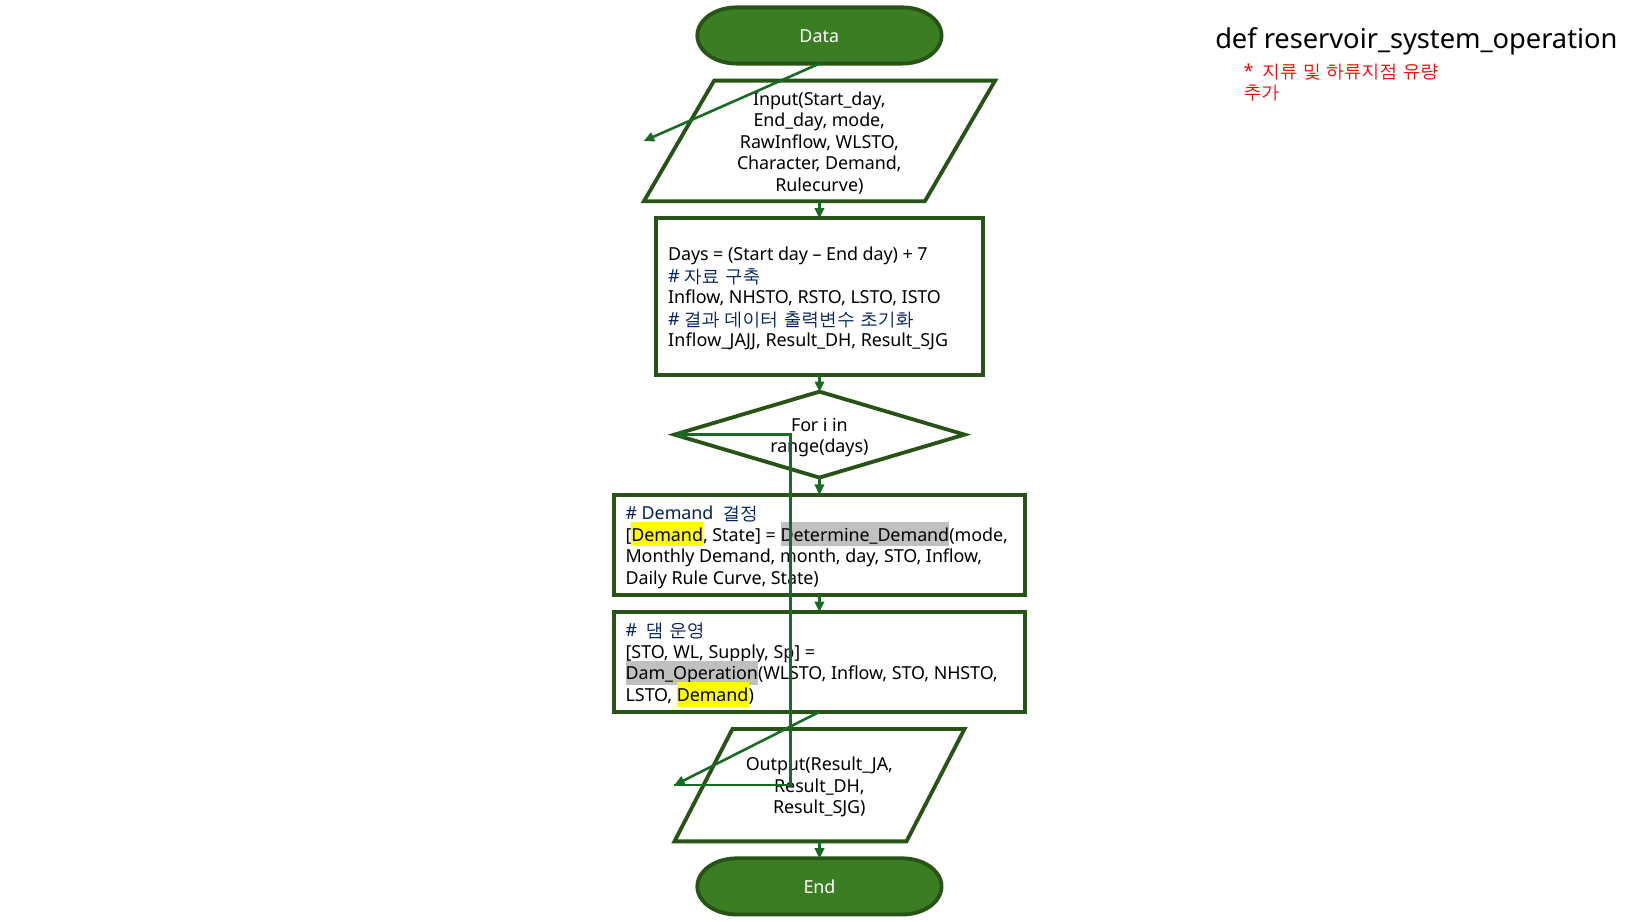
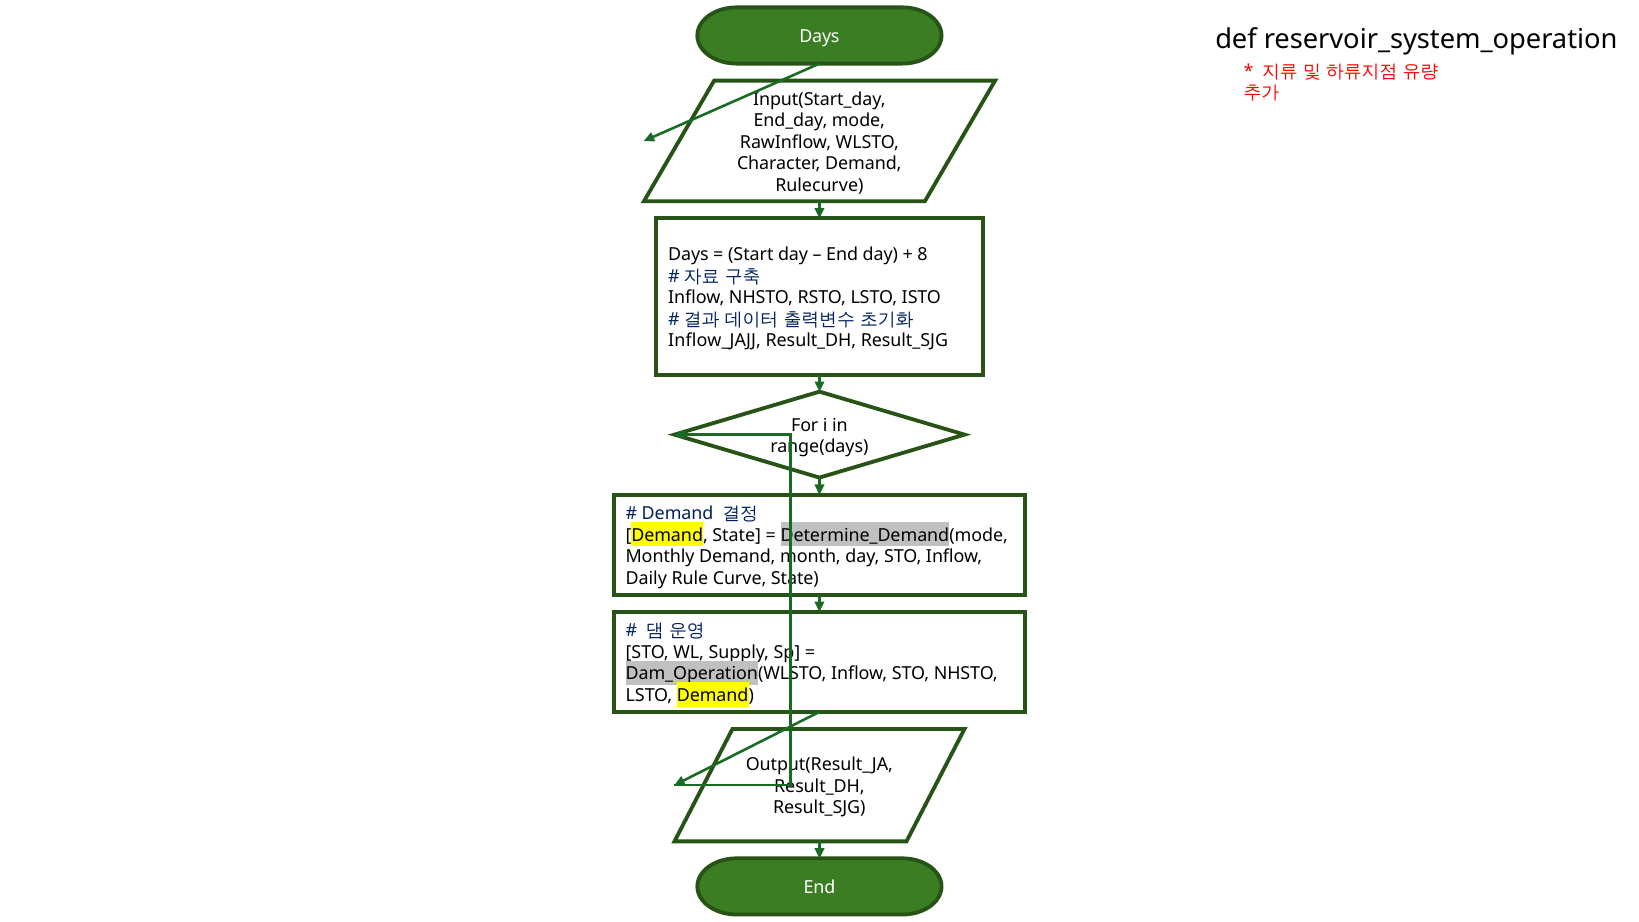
Data: Data -> Days (819, 37)
7: 7 -> 8 (922, 255)
